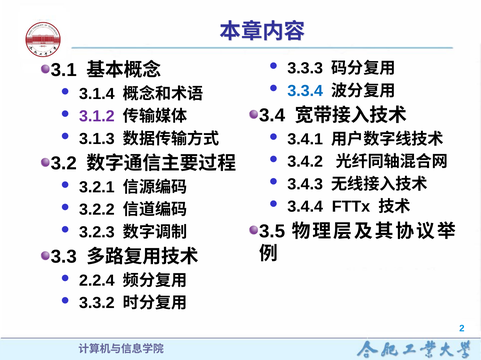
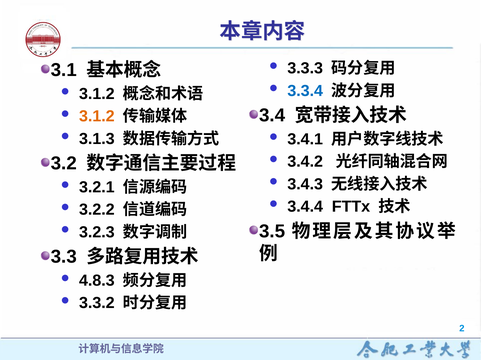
3.1.4: 3.1.4 -> 3.1.2 (97, 94)
3.1.2 colour: purple -> orange (97, 117)
2.2.4: 2.2.4 -> 4.8.3 (97, 281)
